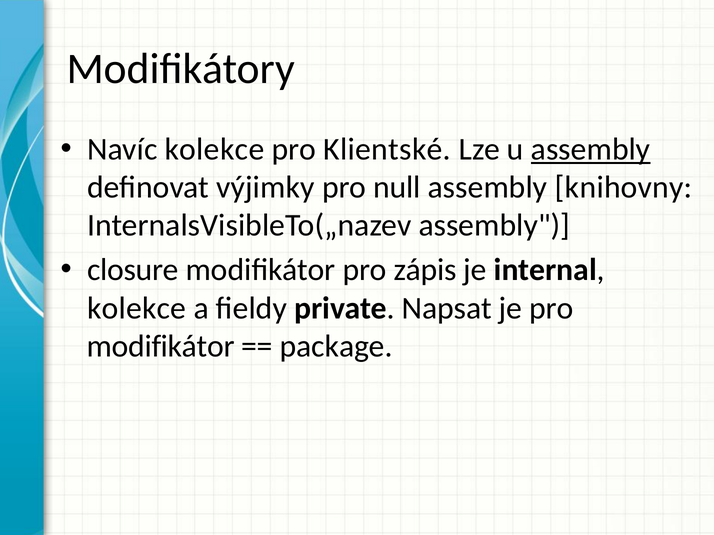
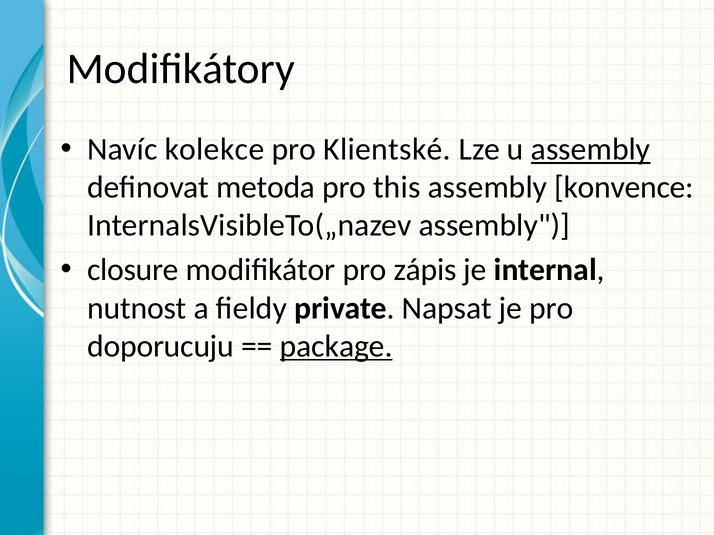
výjimky: výjimky -> metoda (266, 188)
null: null -> this (397, 188)
knihovny: knihovny -> konvence (624, 188)
kolekce: kolekce -> nutnost (137, 308)
modifikátor: modifikátor -> doporucuju (161, 346)
package underline: none -> present (336, 346)
